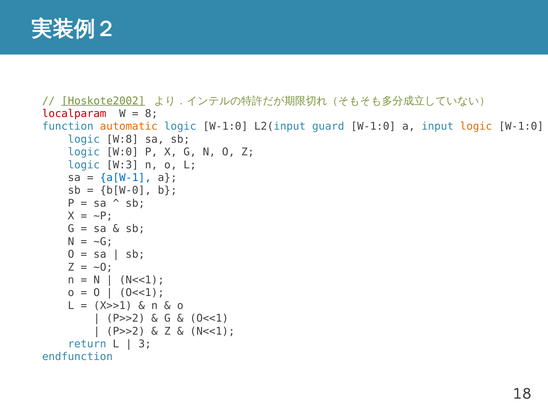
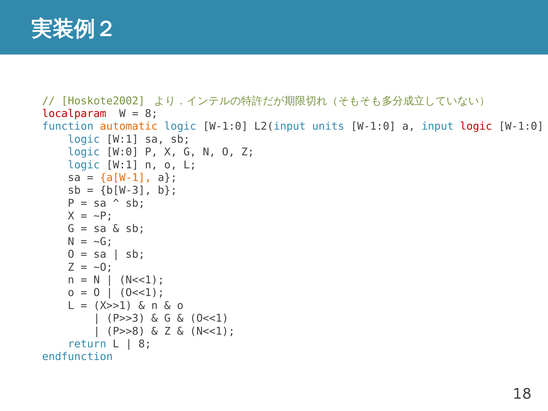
Hoskote2002 underline: present -> none (103, 101)
guard: guard -> units (328, 126)
logic colour: orange -> red (476, 126)
W:8: W:8 -> W:1 (122, 139)
W:3: W:3 -> W:1 (122, 165)
a[W-1 colour: blue -> orange (126, 178)
b[W-0: b[W-0 -> b[W-3 (126, 190)
P>>2: P>>2 -> P>>3 (126, 318)
P>>2: P>>2 -> P>>8 (126, 331)
3: 3 -> 8 (145, 344)
